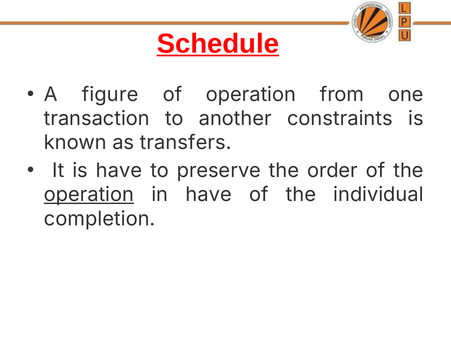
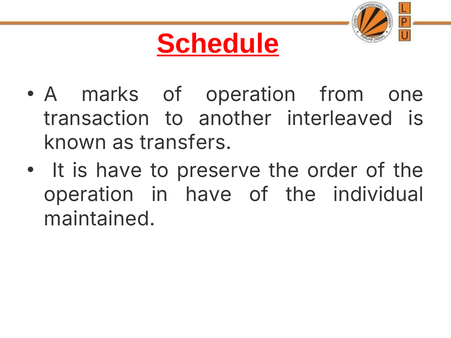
figure: figure -> marks (110, 95)
constraints: constraints -> interleaved (340, 119)
operation underline: present -> none (89, 195)
completion: completion -> maintained (100, 219)
